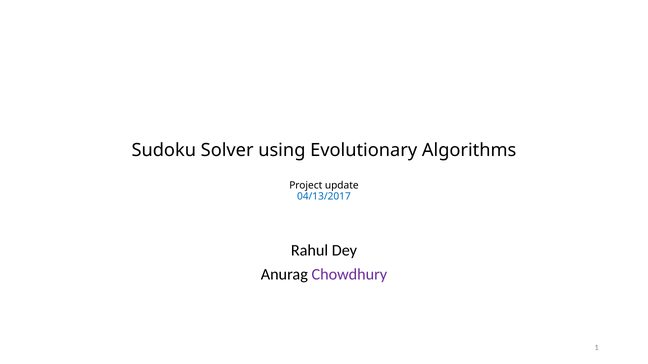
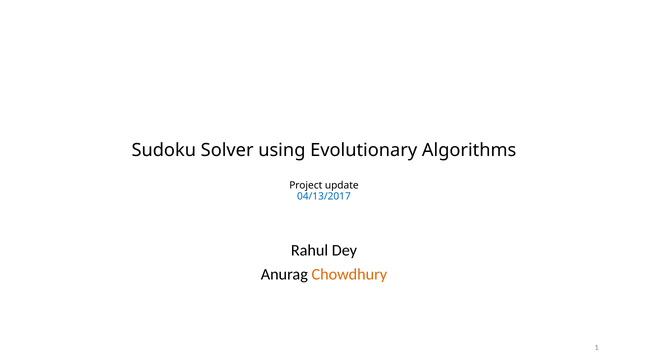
Chowdhury colour: purple -> orange (349, 275)
